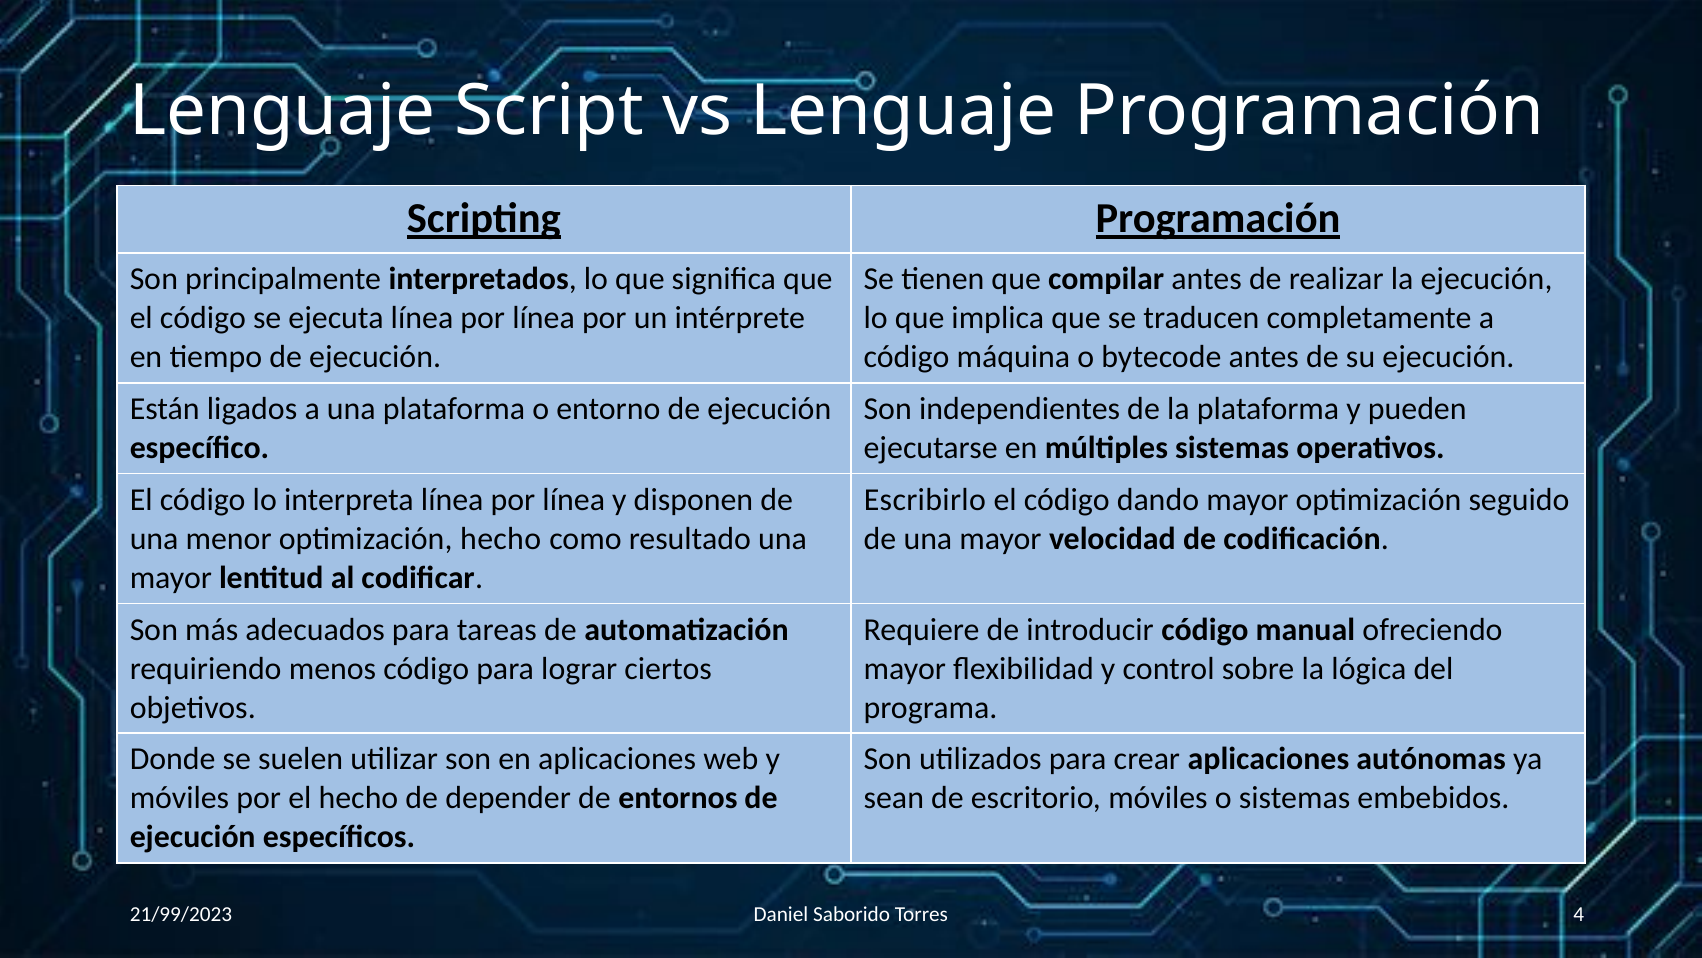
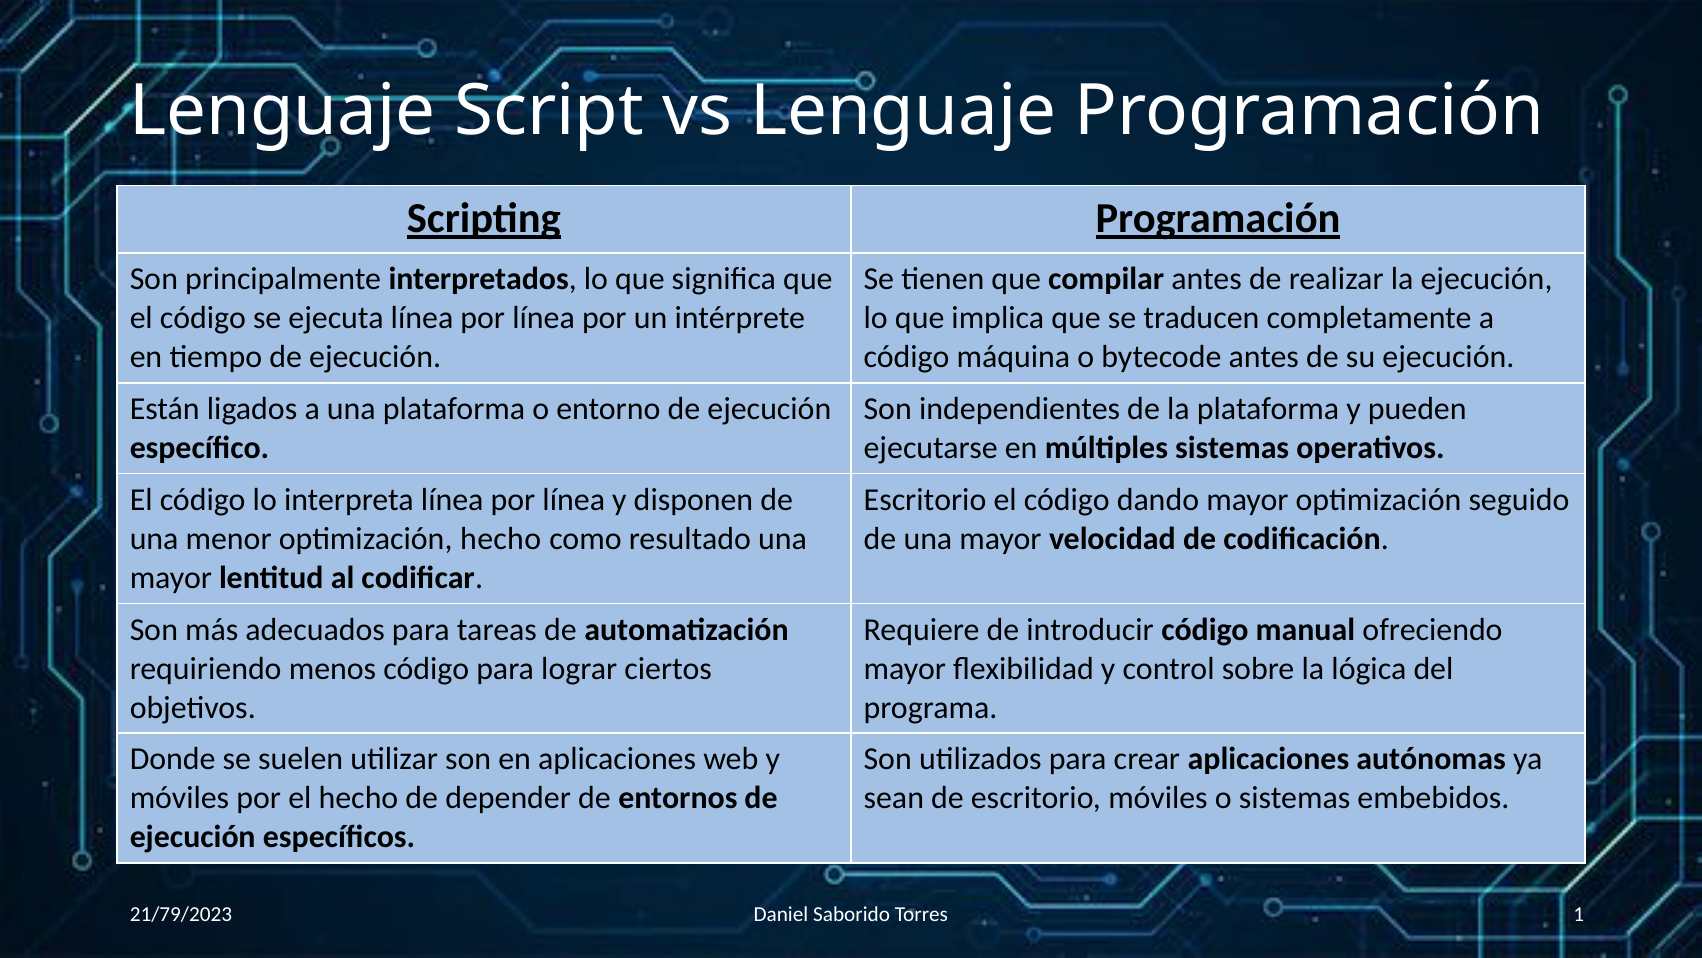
Escribirlo: Escribirlo -> Escritorio (925, 499)
21/99/2023: 21/99/2023 -> 21/79/2023 (181, 914)
4: 4 -> 1 (1579, 914)
